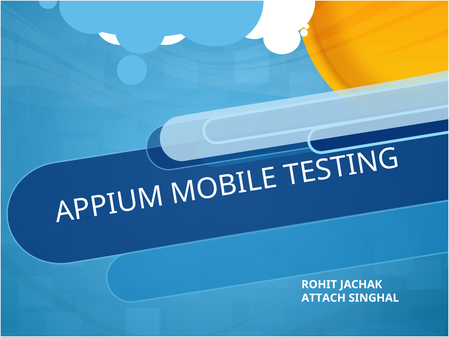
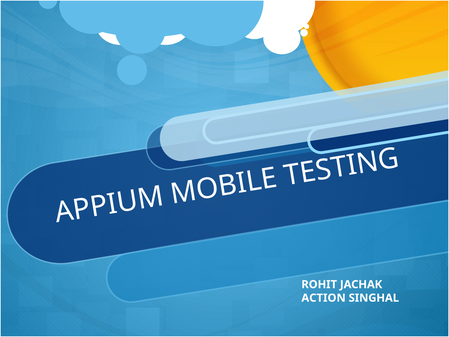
ATTACH: ATTACH -> ACTION (324, 298)
